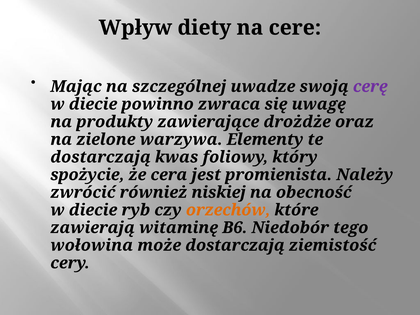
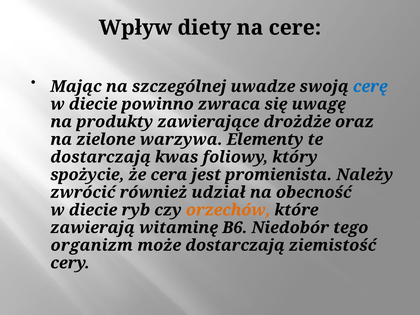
cerę colour: purple -> blue (370, 87)
niskiej: niskiej -> udział (219, 192)
wołowina: wołowina -> organizm (92, 245)
